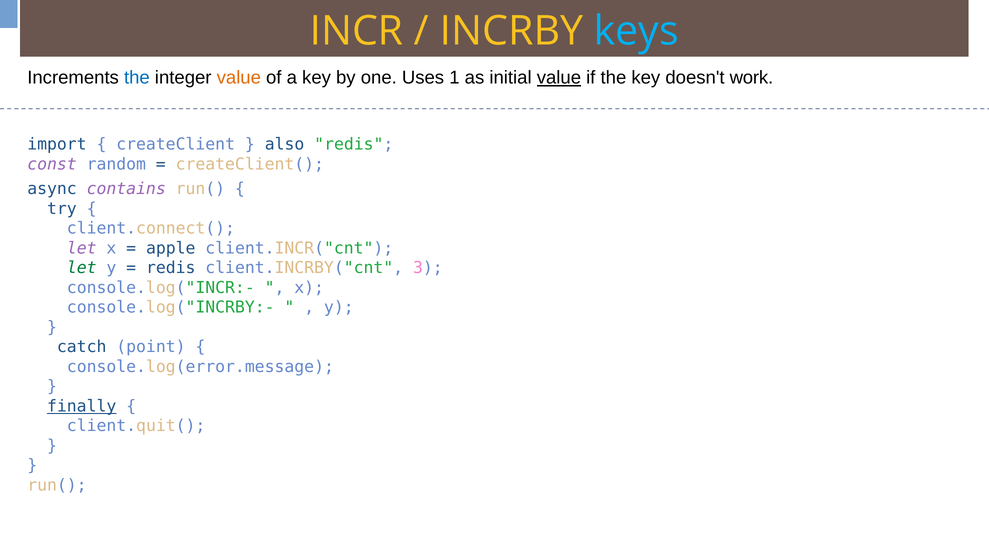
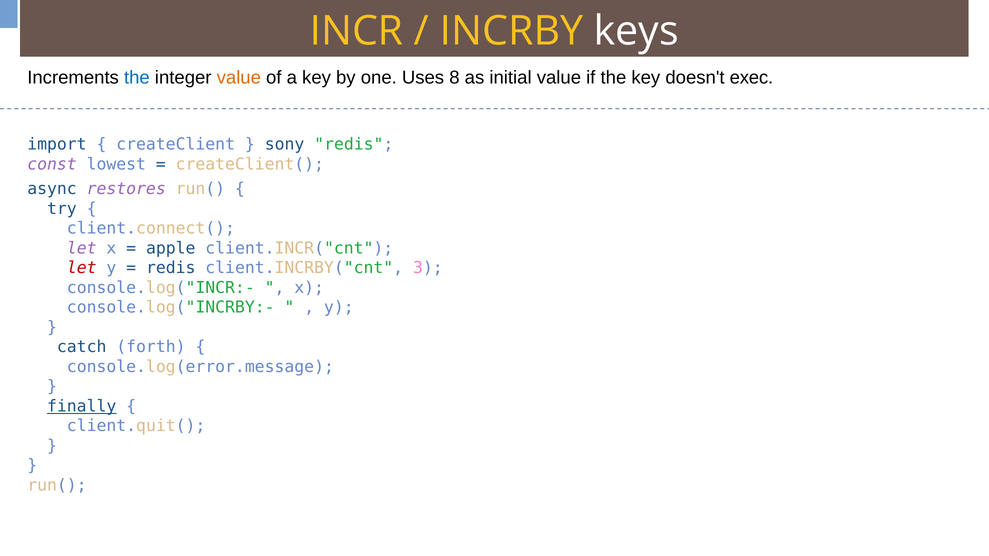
keys colour: light blue -> white (636, 31)
1: 1 -> 8 (454, 78)
value underline: present -> none (559, 78)
work: work -> exec (751, 78)
also: also -> sony (285, 145)
random: random -> lowest (116, 164)
contains: contains -> restores (126, 189)
let colour: green -> red (82, 268)
point: point -> forth (151, 347)
